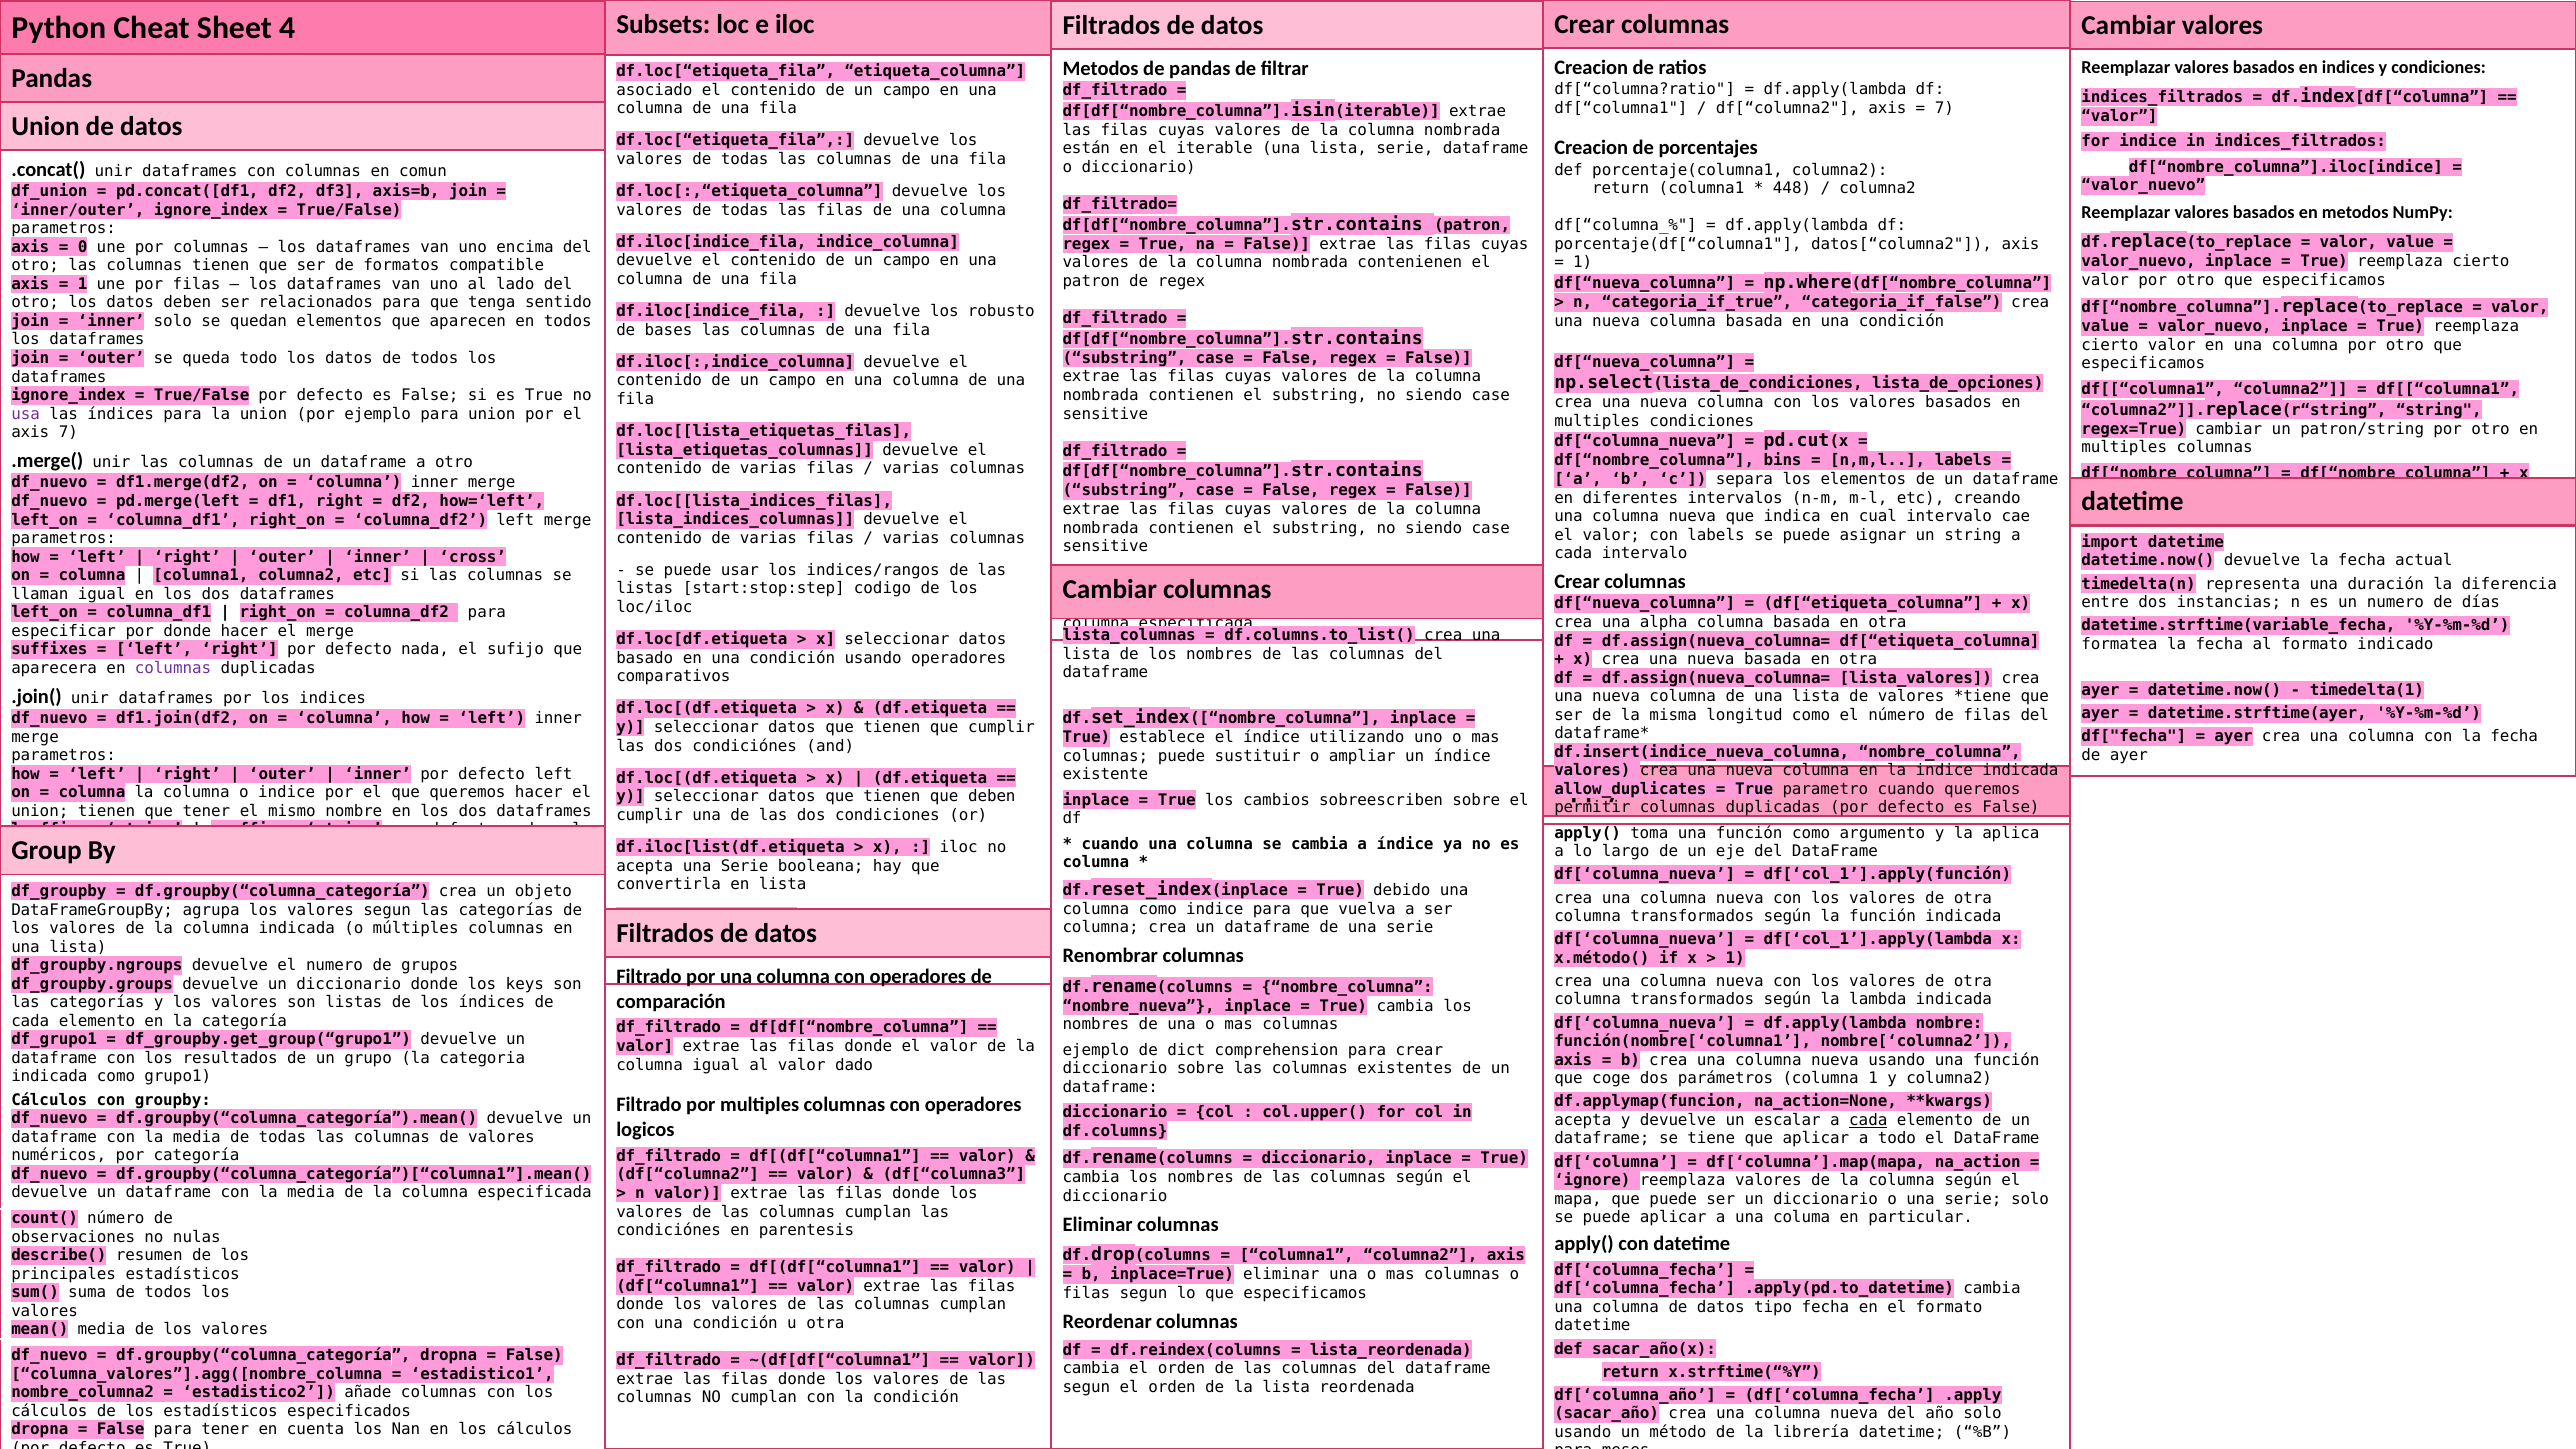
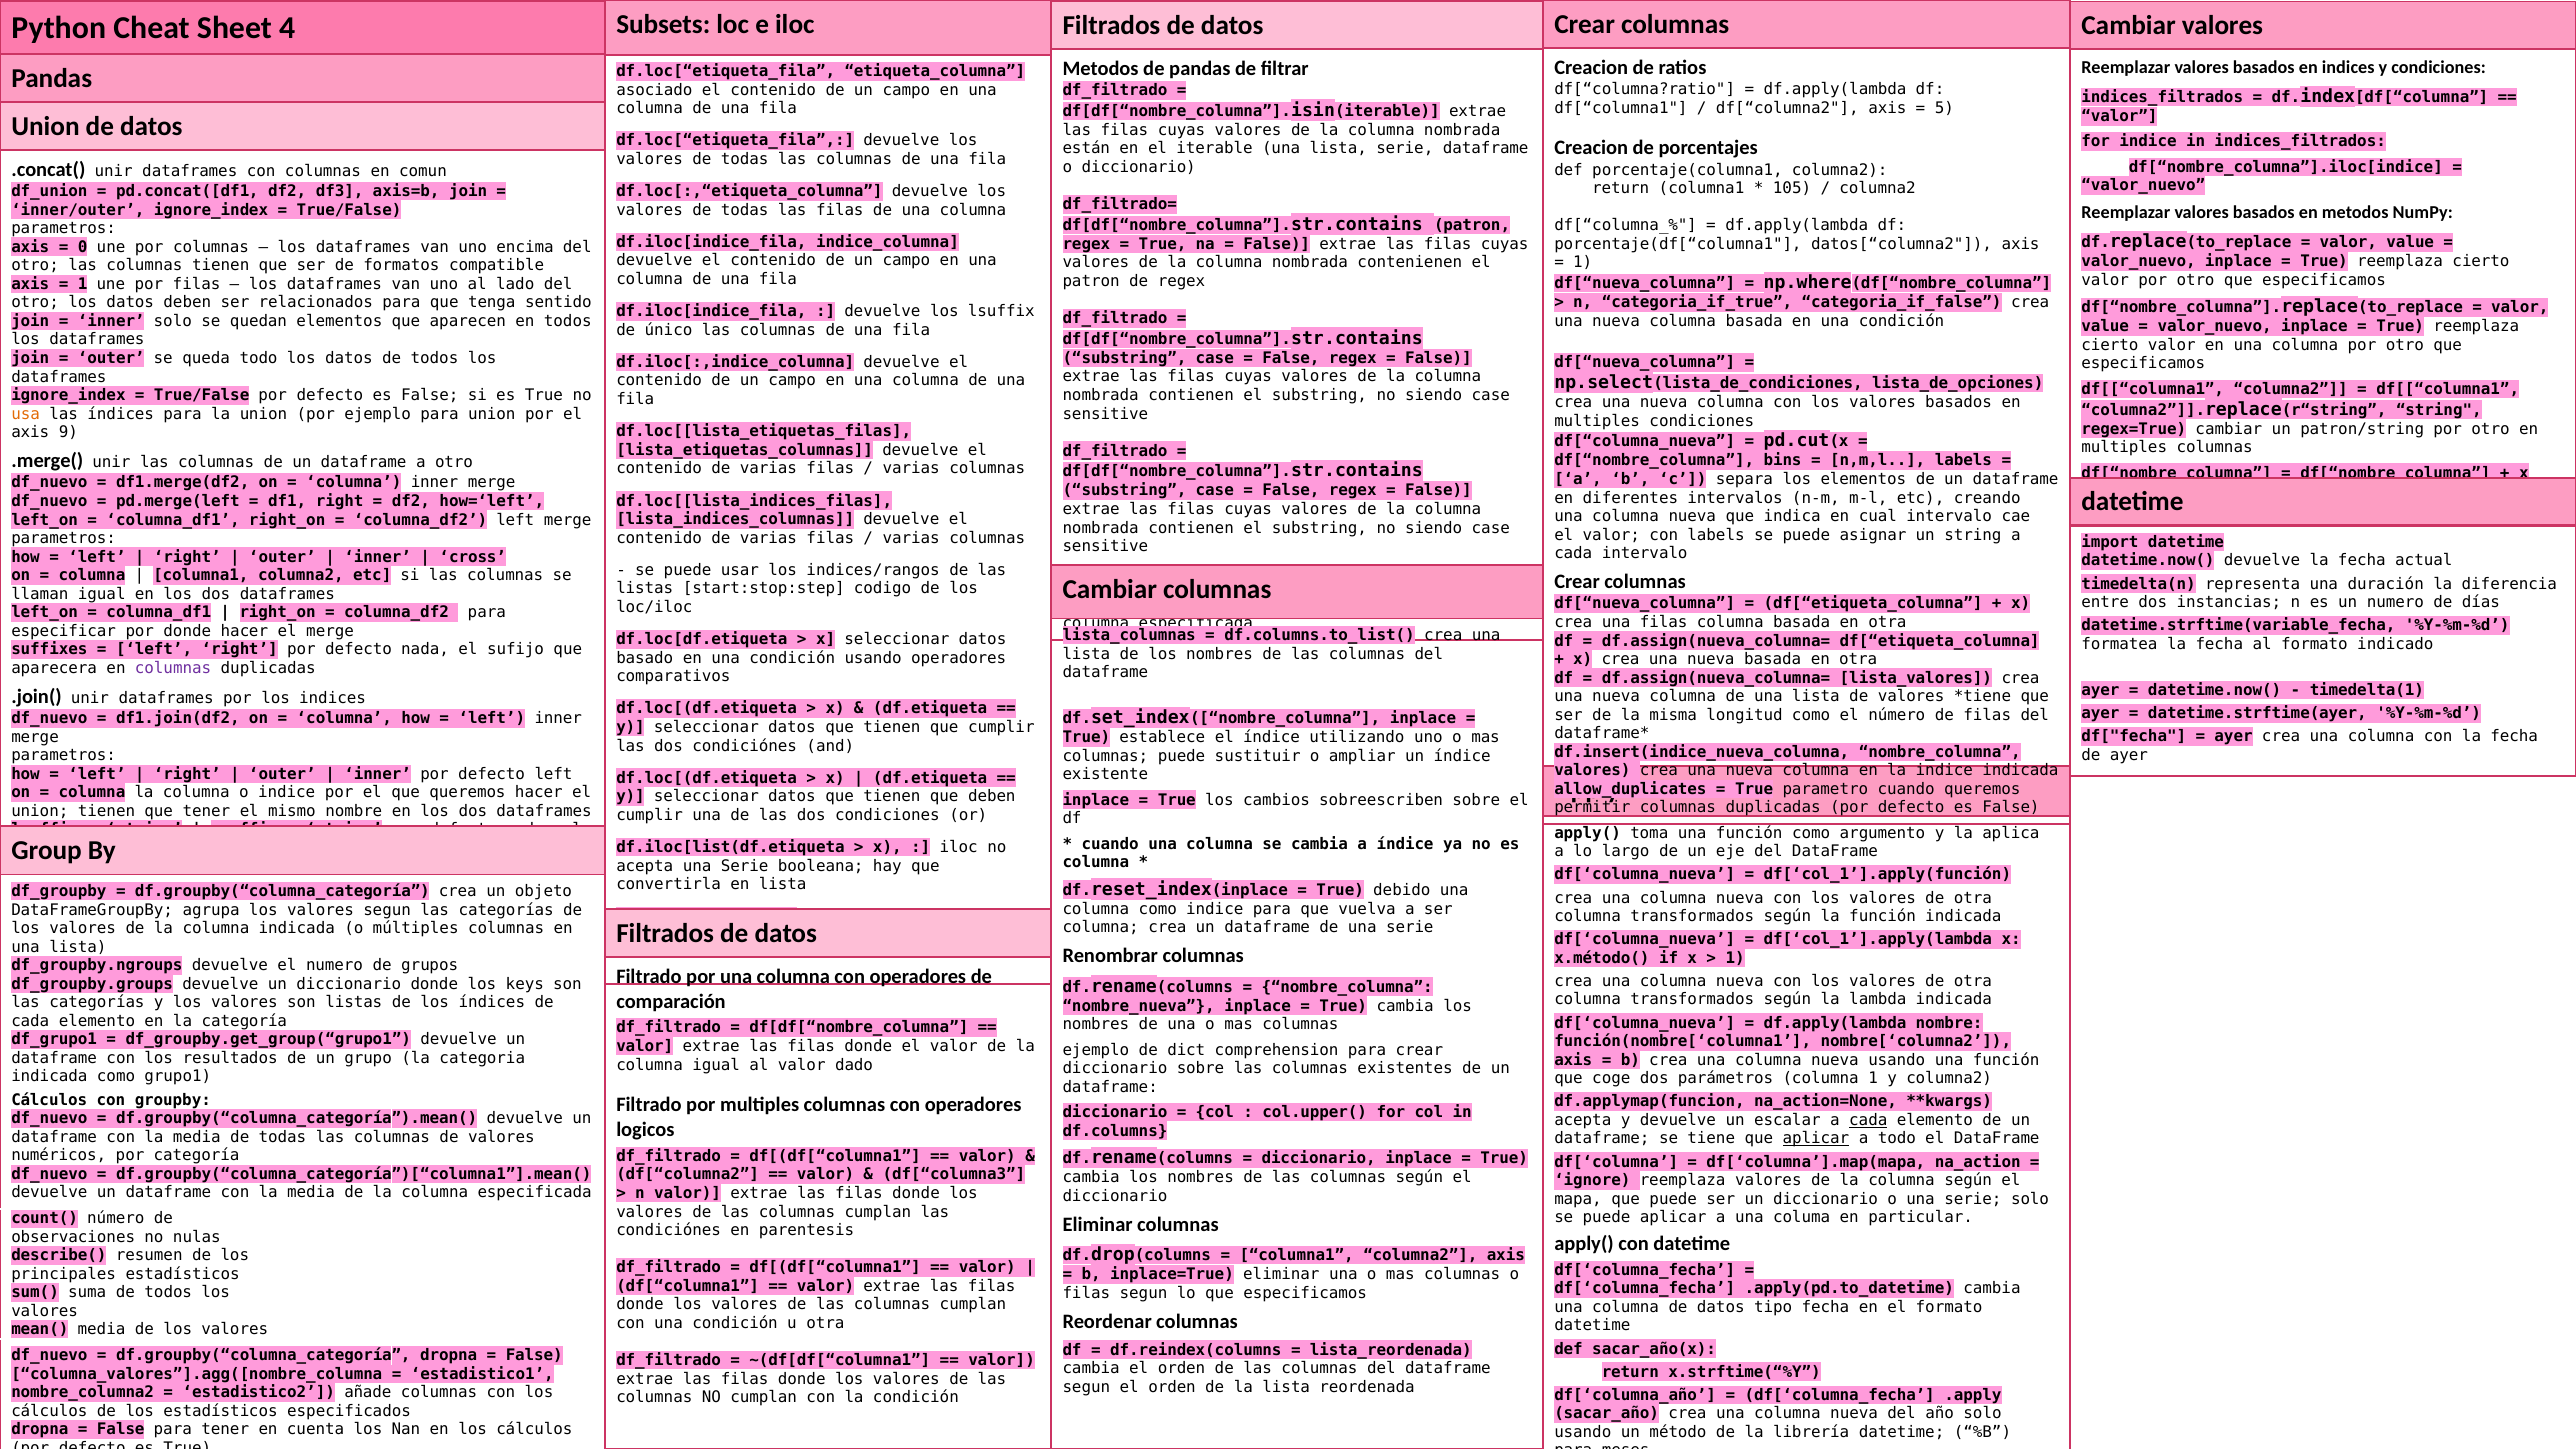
7: 7 -> 5 (1944, 108)
448: 448 -> 105 (1792, 188)
los robusto: robusto -> lsuffix (1001, 311)
bases: bases -> único (669, 330)
usa colour: purple -> orange (26, 414)
axis 7: 7 -> 9 (68, 432)
una alpha: alpha -> filas (1664, 622)
aplicar underline: none -> present (1816, 1139)
